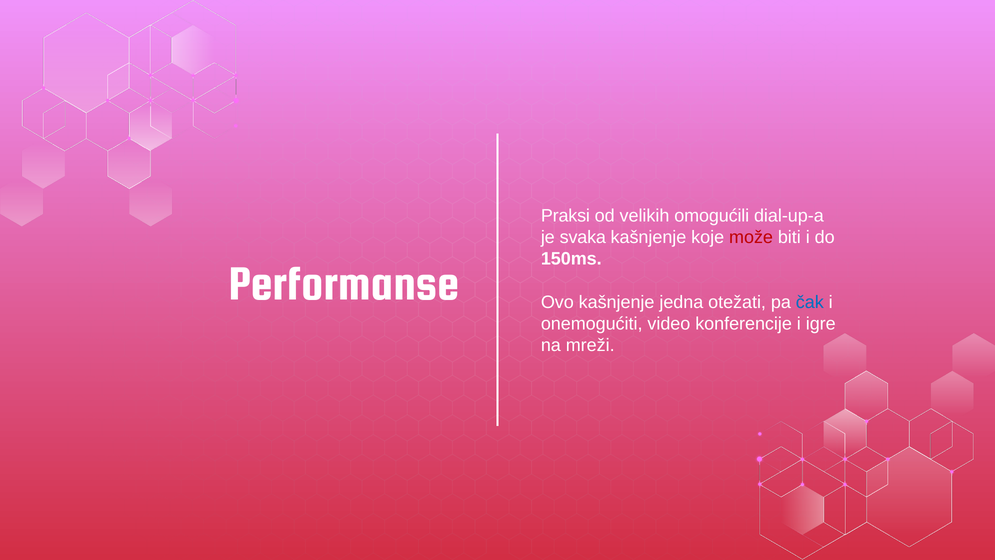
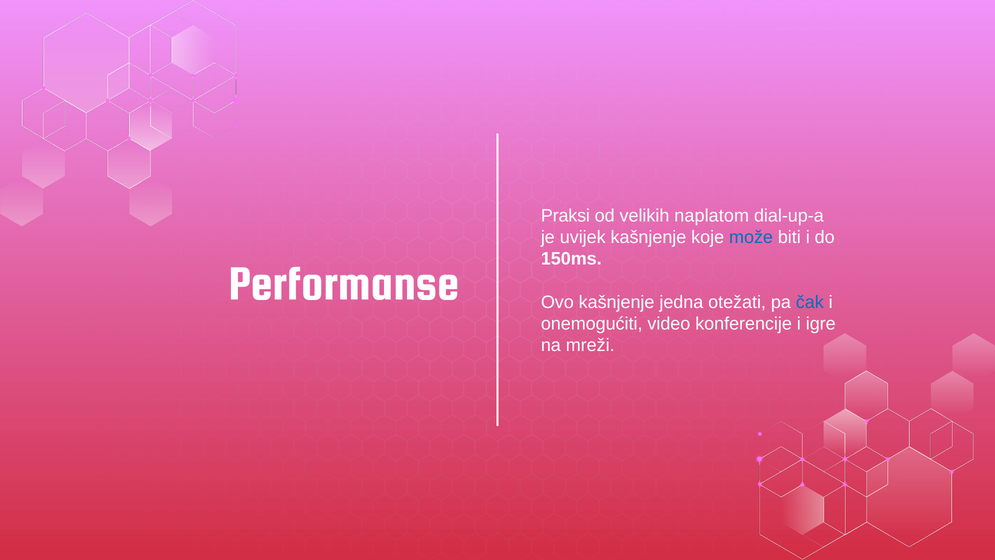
omogućili: omogućili -> naplatom (712, 216)
svaka: svaka -> uvijek (583, 237)
može colour: red -> blue (751, 237)
